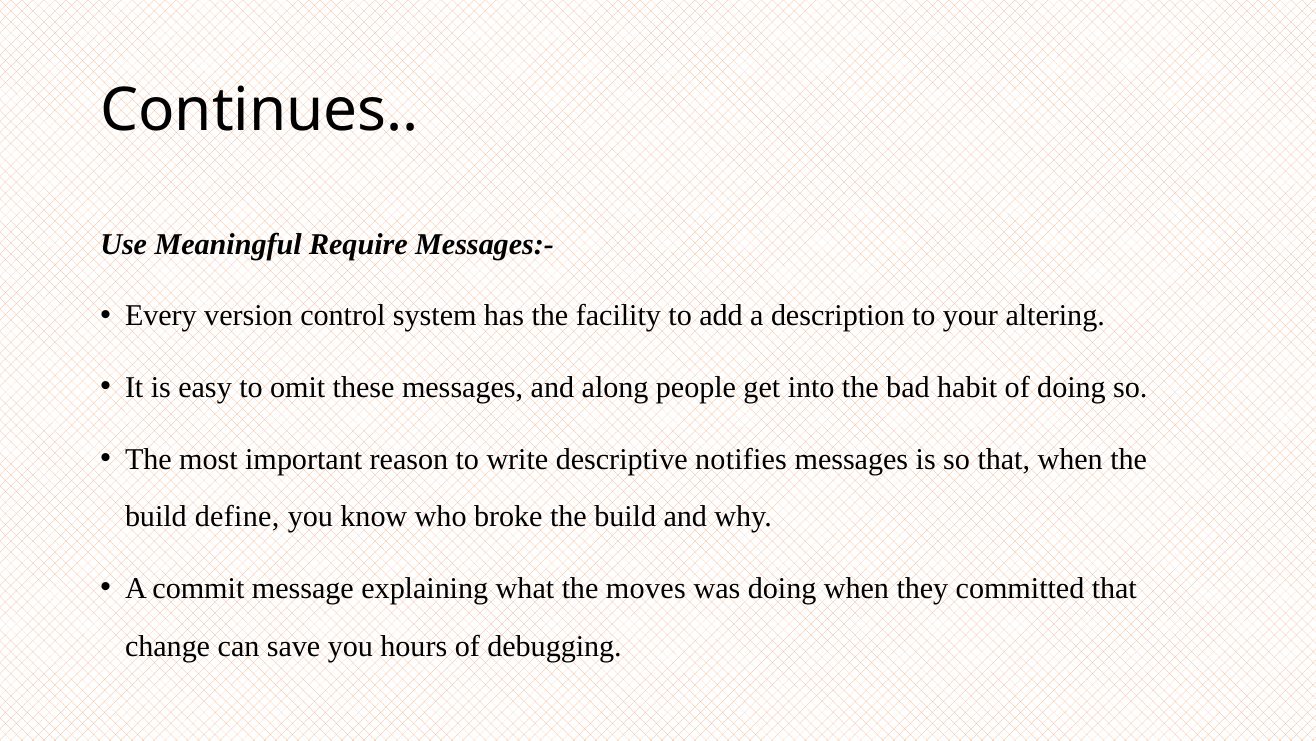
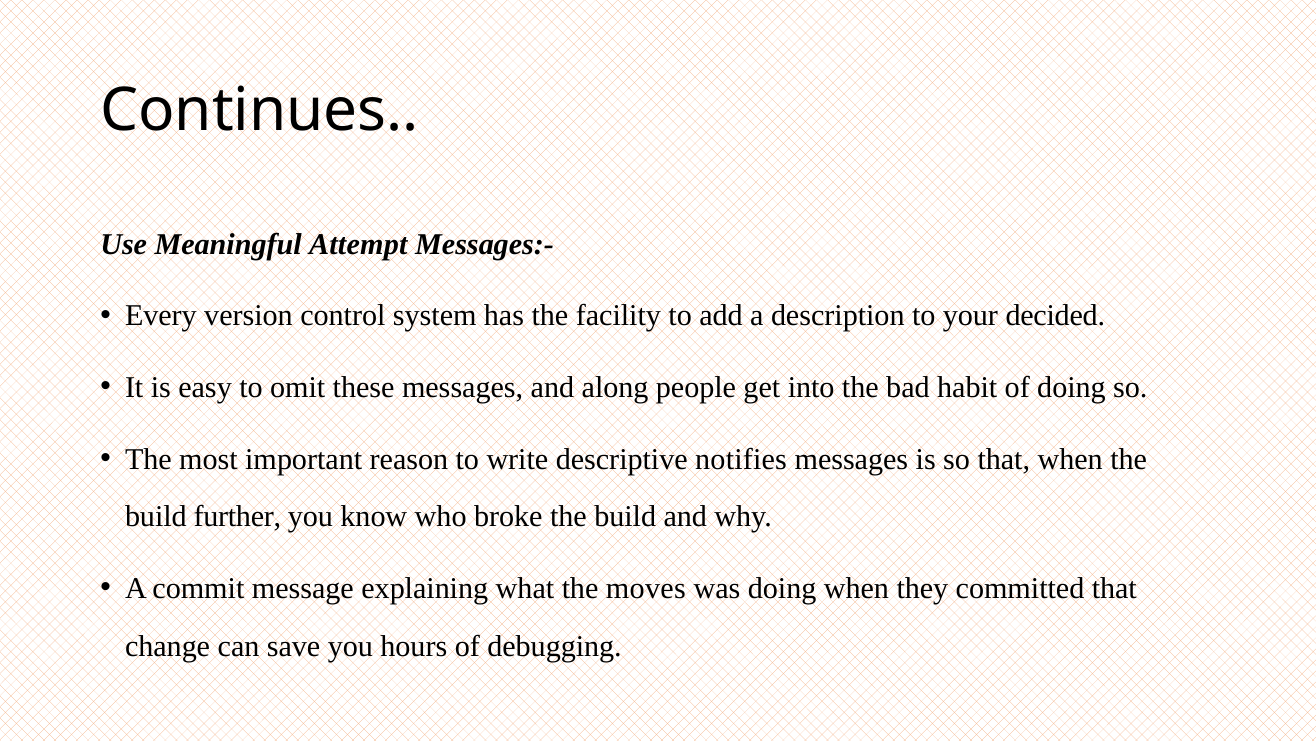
Require: Require -> Attempt (358, 244)
altering: altering -> decided (1055, 315)
define: define -> further (237, 516)
